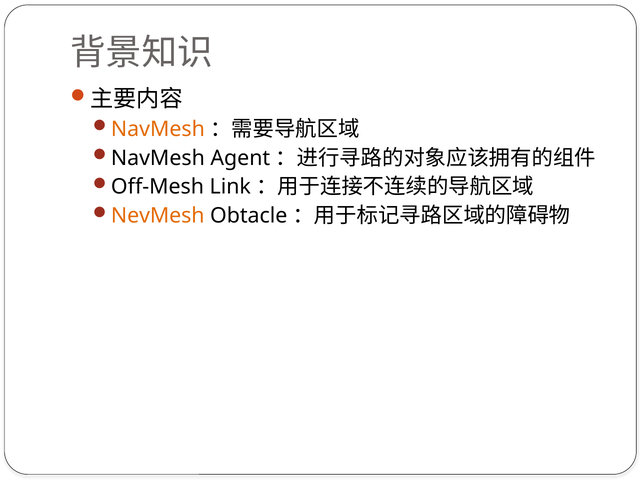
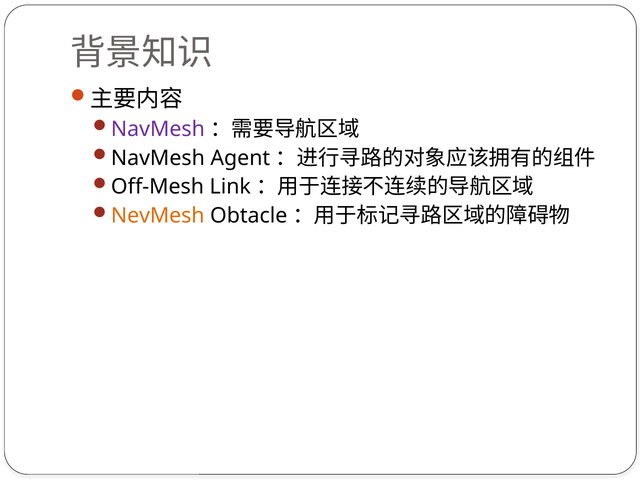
NavMesh colour: orange -> purple (158, 129)
